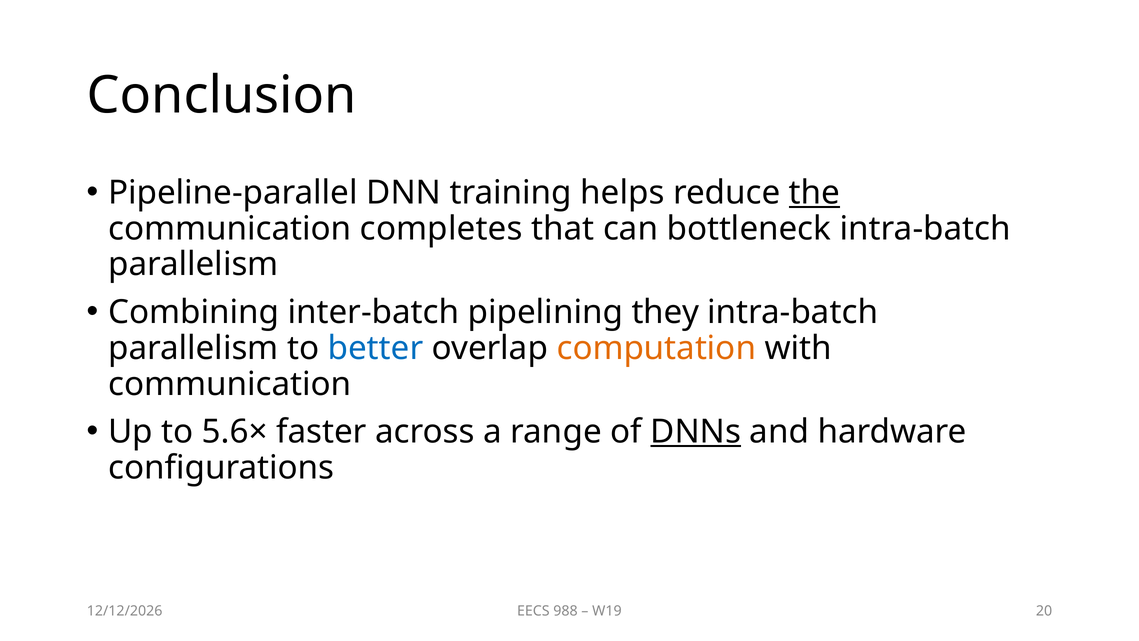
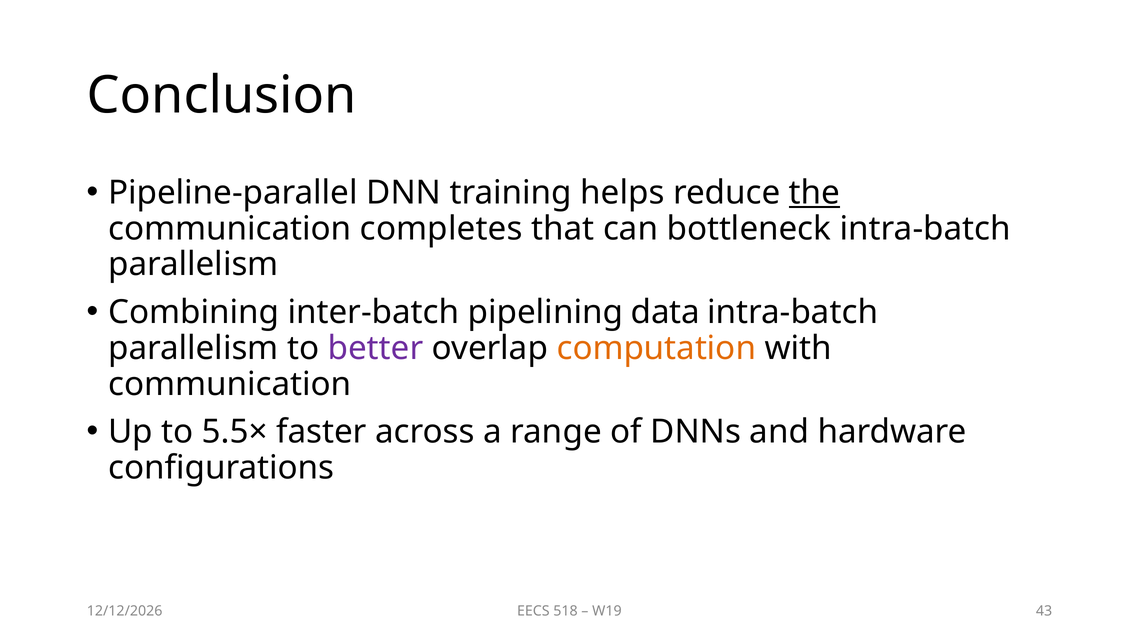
they: they -> data (665, 312)
better colour: blue -> purple (376, 348)
5.6×: 5.6× -> 5.5× (235, 432)
DNNs underline: present -> none (696, 432)
988: 988 -> 518 (566, 611)
20: 20 -> 43 (1044, 611)
